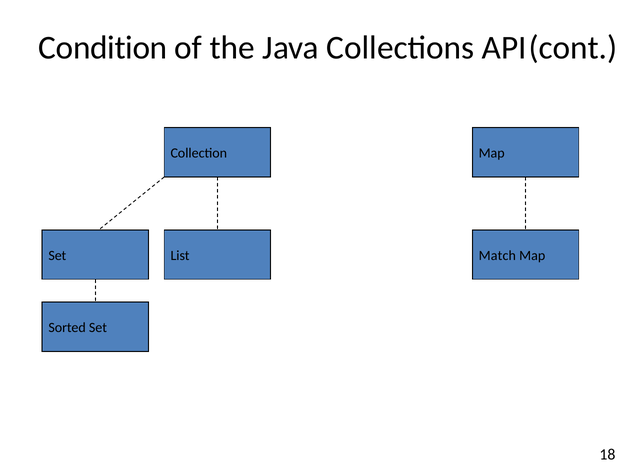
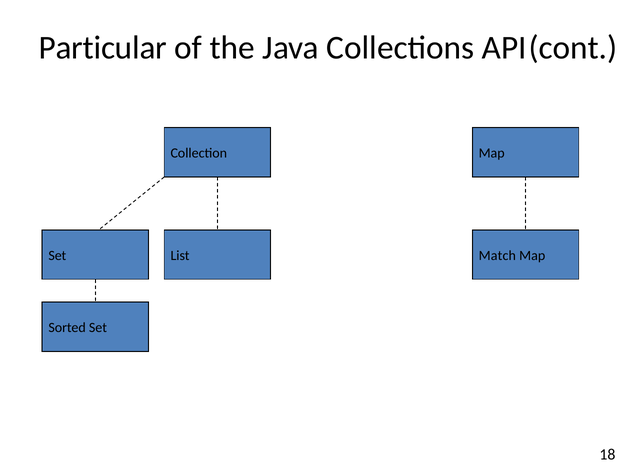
Condition: Condition -> Particular (103, 47)
